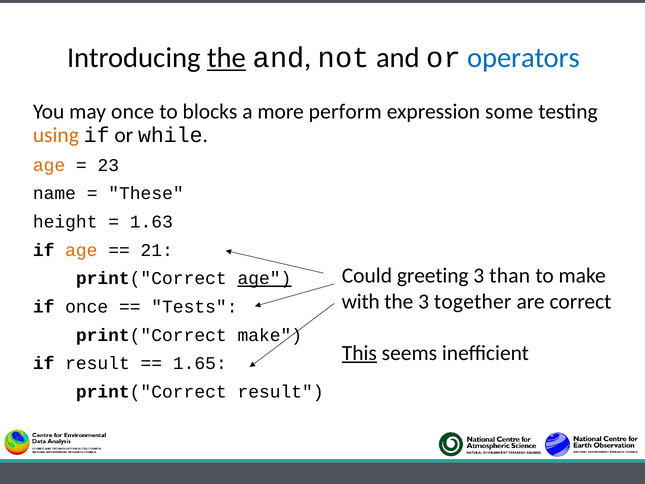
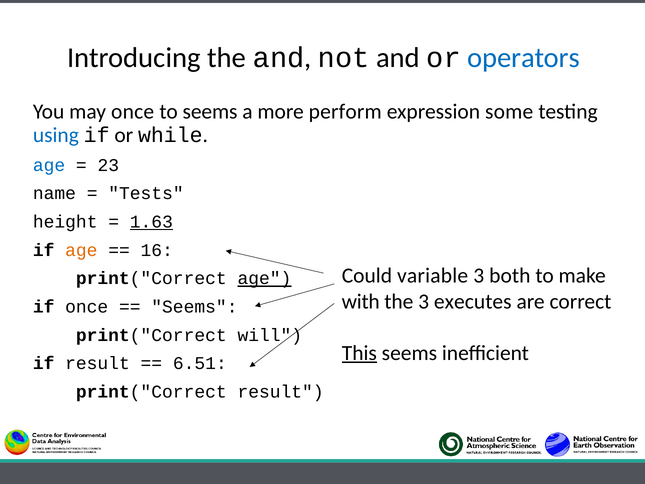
the underline: present -> none (227, 58)
to blocks: blocks -> seems (210, 112)
using colour: orange -> blue (56, 135)
age colour: orange -> blue (49, 165)
These: These -> Tests (146, 193)
1.63 underline: none -> present (151, 222)
21: 21 -> 16 (157, 250)
greeting: greeting -> variable (433, 276)
than: than -> both (510, 276)
together: together -> executes (473, 301)
Tests: Tests -> Seems (194, 307)
print("Correct make: make -> will (270, 335)
1.65: 1.65 -> 6.51 (200, 363)
